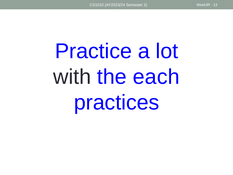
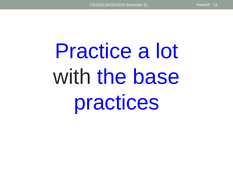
each: each -> base (156, 77)
